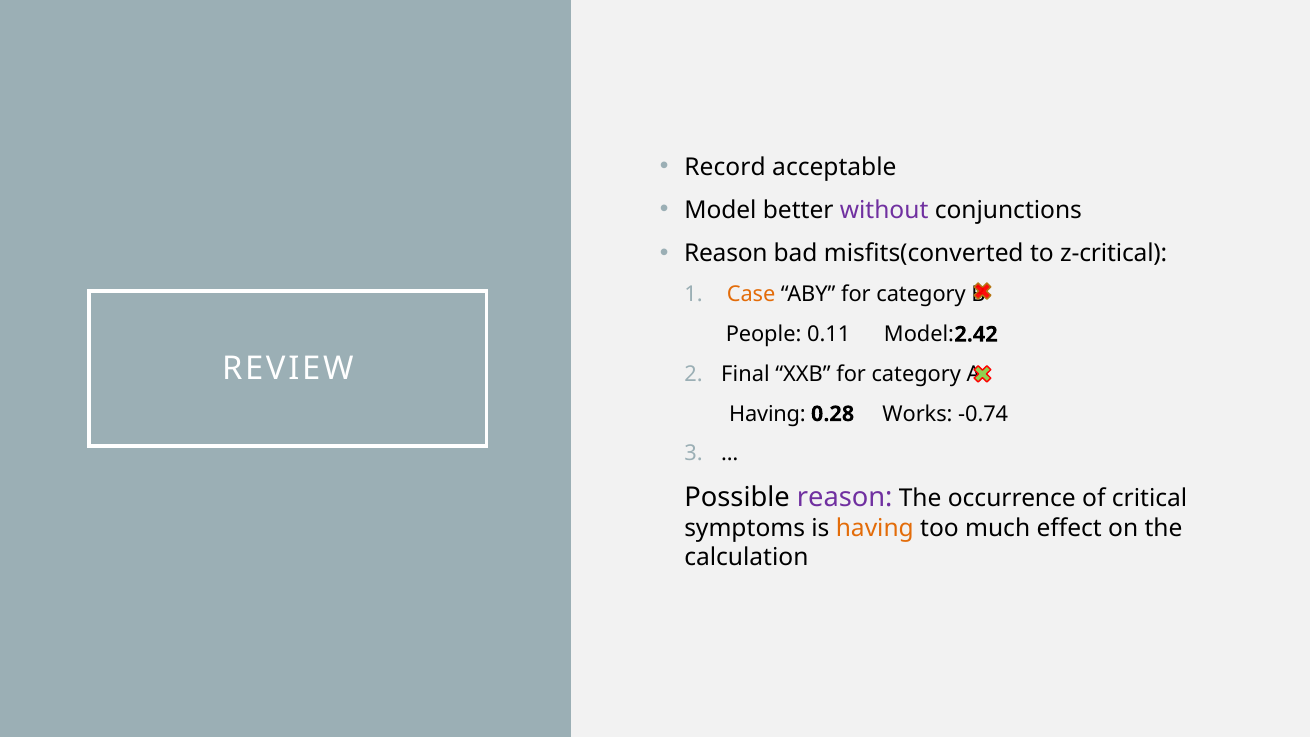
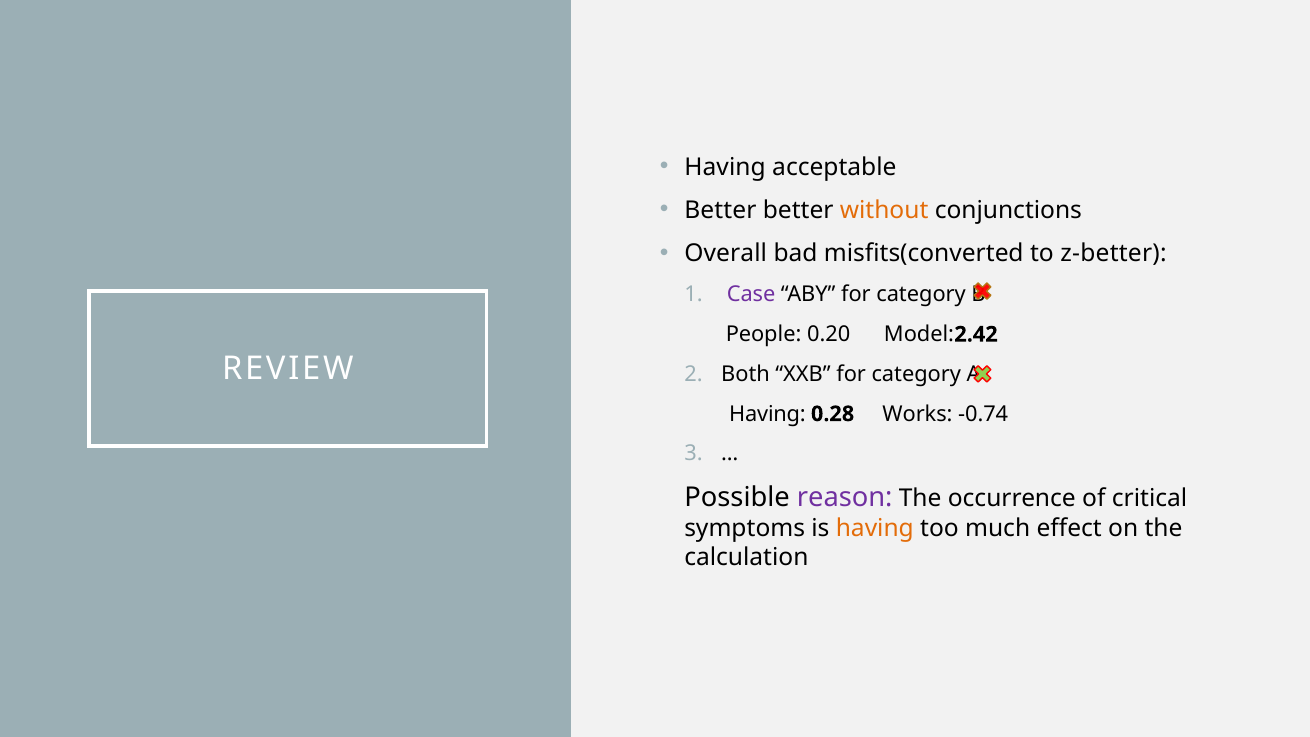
Record: Record -> Having (725, 167)
Model: Model -> Better (720, 210)
without colour: purple -> orange (884, 210)
Reason: Reason -> Overall (726, 253)
z-critical: z-critical -> z-better (1114, 253)
Case colour: orange -> purple (751, 294)
0.11: 0.11 -> 0.20 (829, 334)
Final: Final -> Both (746, 374)
